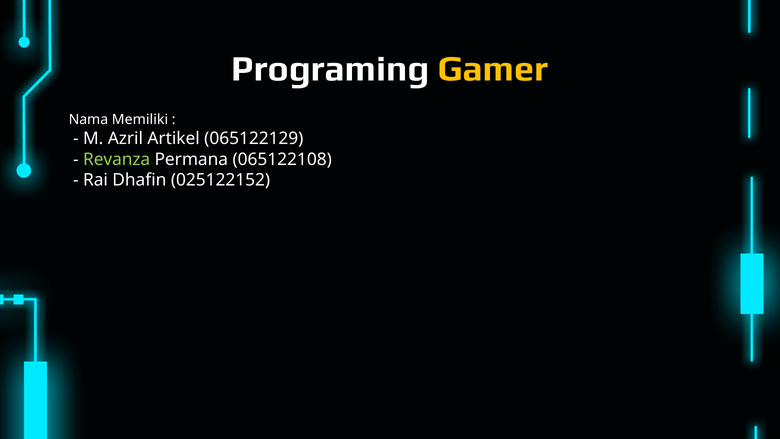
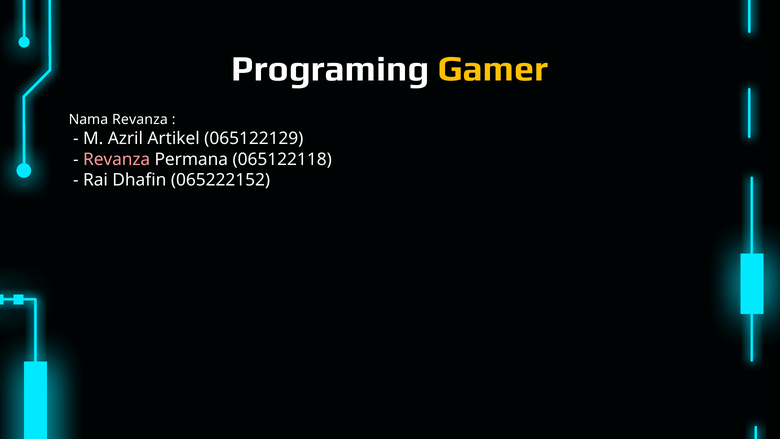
Nama Memiliki: Memiliki -> Revanza (140, 120)
Revanza colour: light green -> pink (117, 159)
065122108: 065122108 -> 065122118 (282, 159)
025122152: 025122152 -> 065222152 (221, 180)
